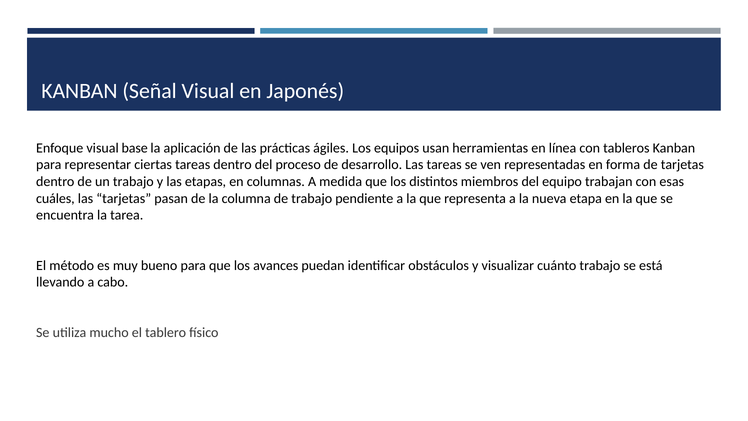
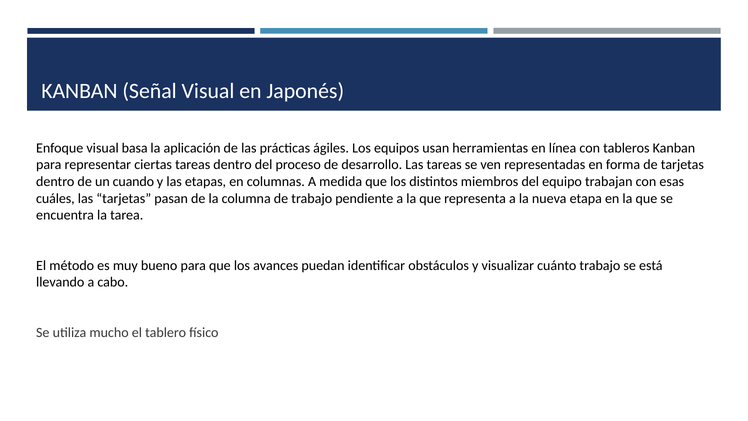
base: base -> basa (135, 148)
un trabajo: trabajo -> cuando (133, 181)
